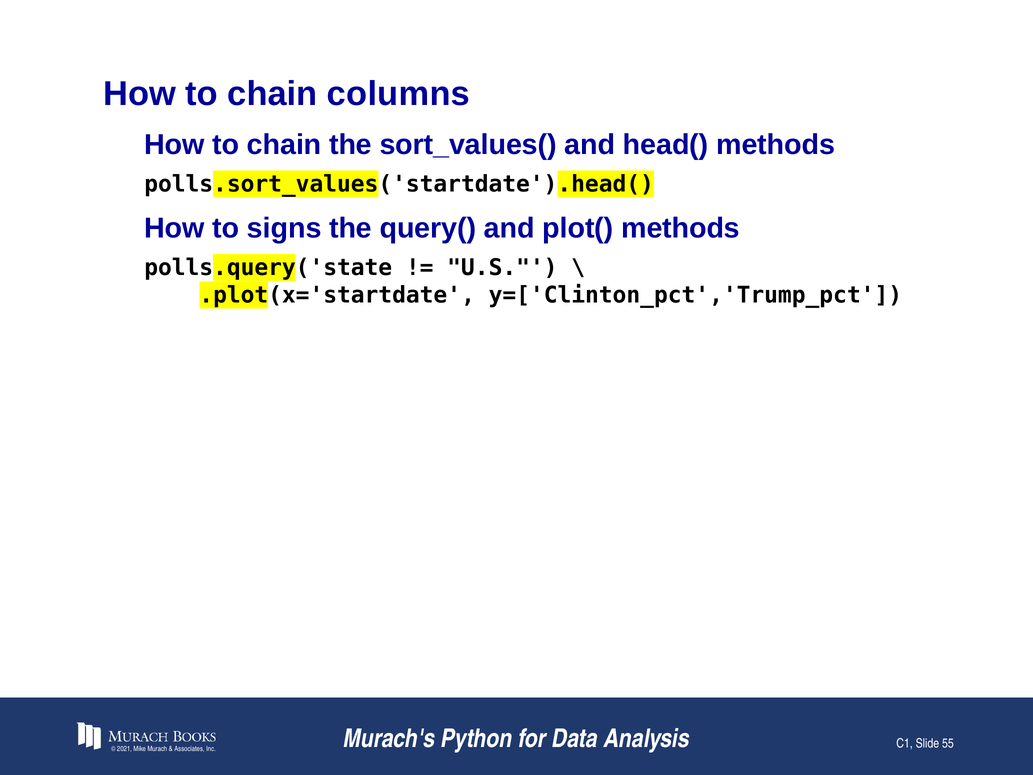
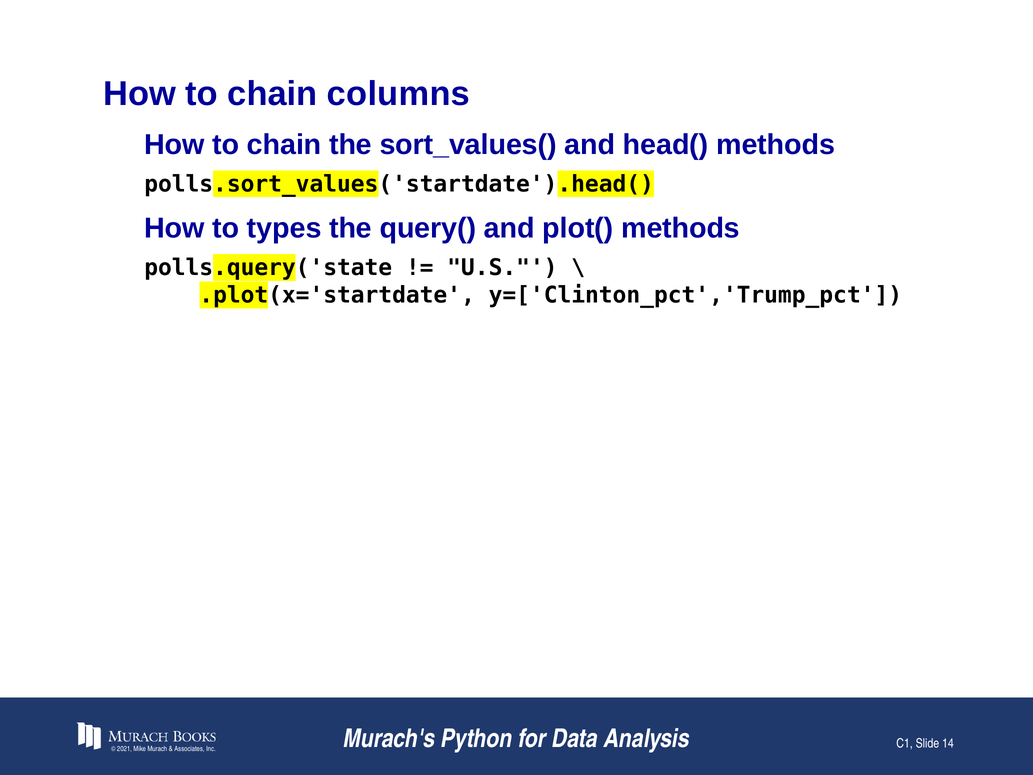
signs: signs -> types (284, 228)
55: 55 -> 14 (948, 743)
